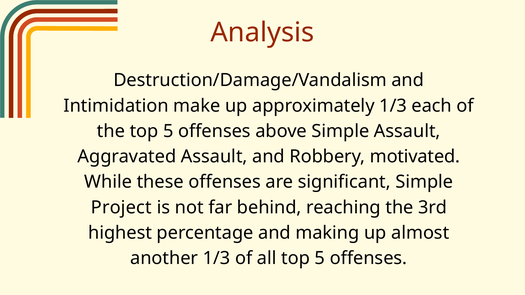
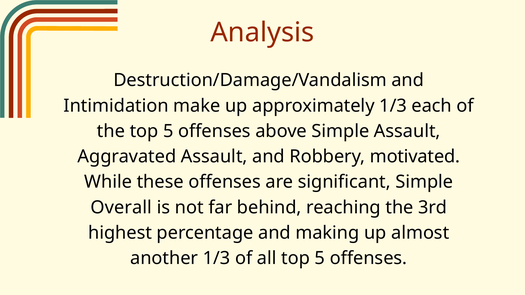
Project: Project -> Overall (121, 208)
